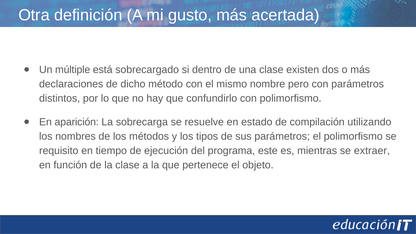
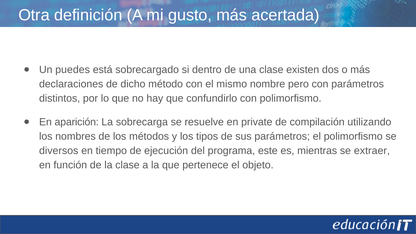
múltiple: múltiple -> puedes (73, 70)
estado: estado -> private (257, 122)
requisito: requisito -> diversos (59, 151)
